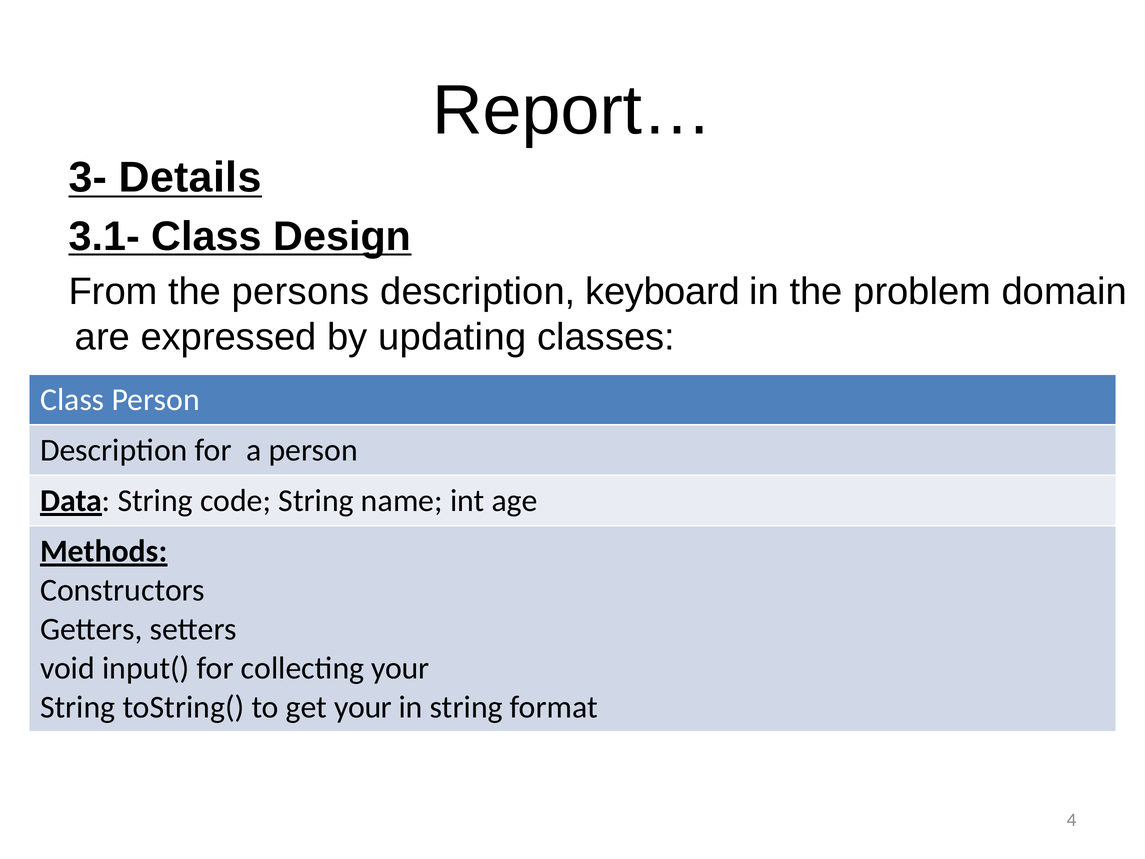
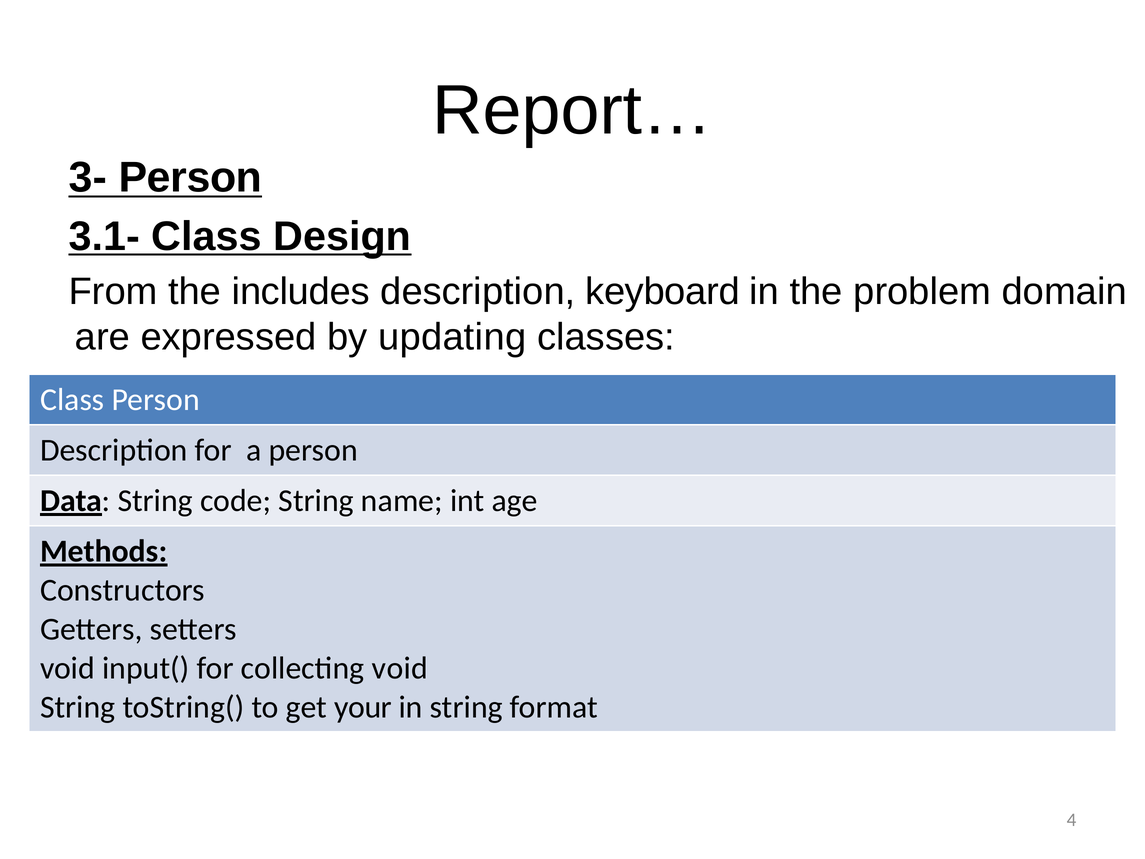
3- Details: Details -> Person (190, 178)
persons: persons -> includes (301, 291)
collecting your: your -> void (400, 668)
